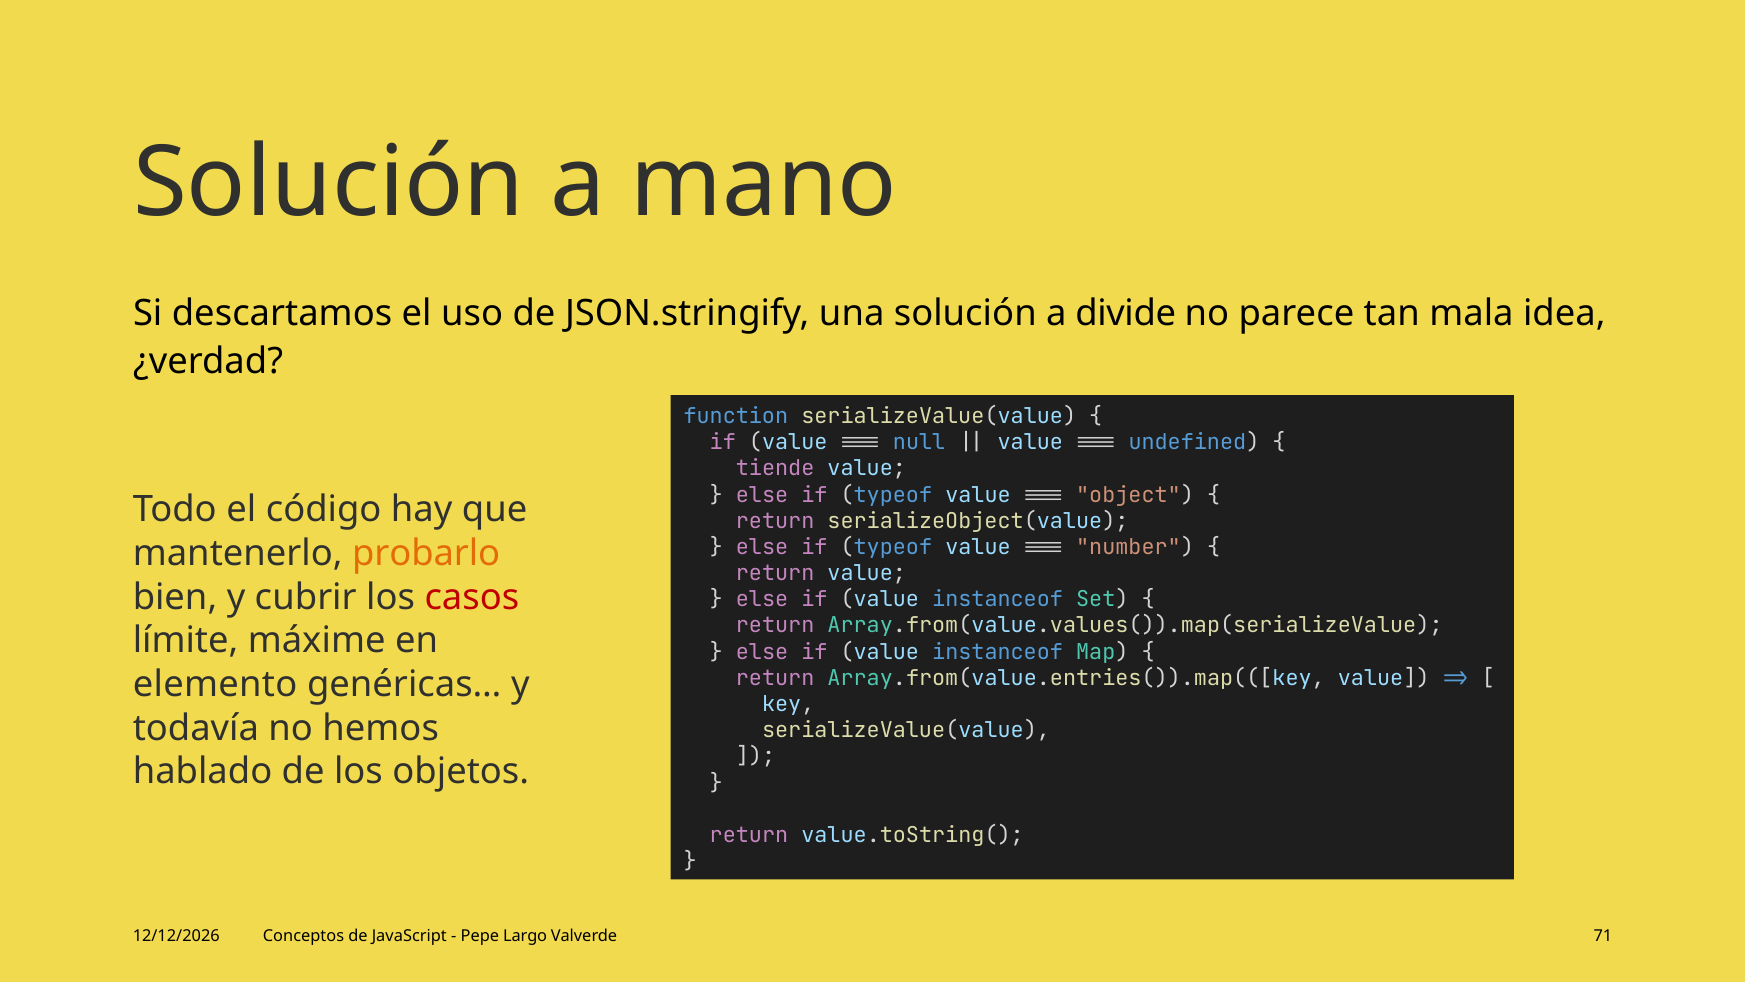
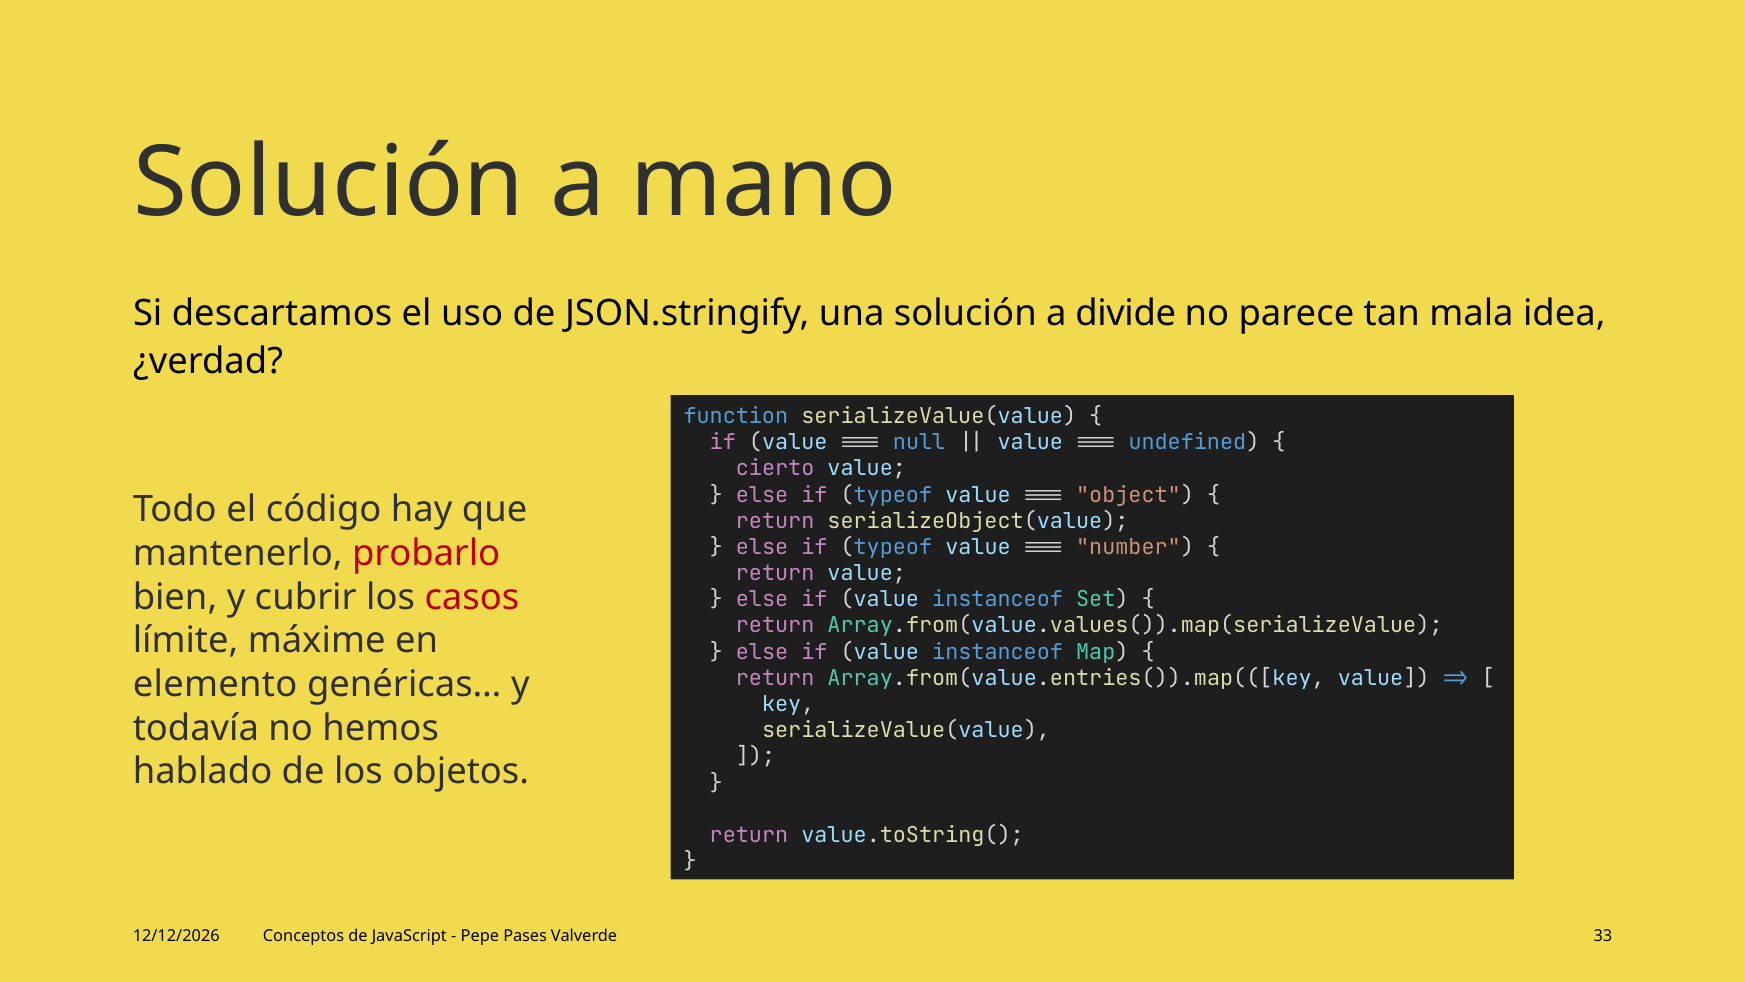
tiende: tiende -> cierto (775, 468)
probarlo colour: orange -> red (426, 553)
Largo: Largo -> Pases (525, 936)
71: 71 -> 33 (1603, 936)
